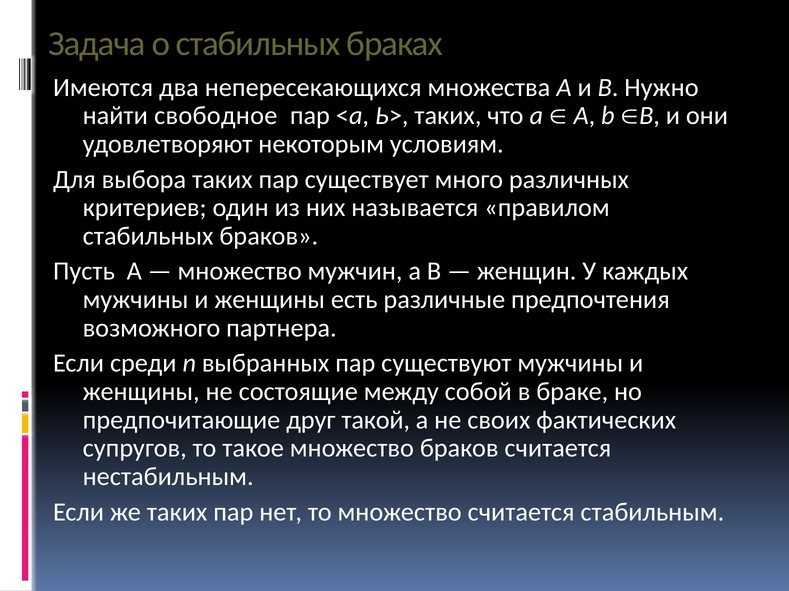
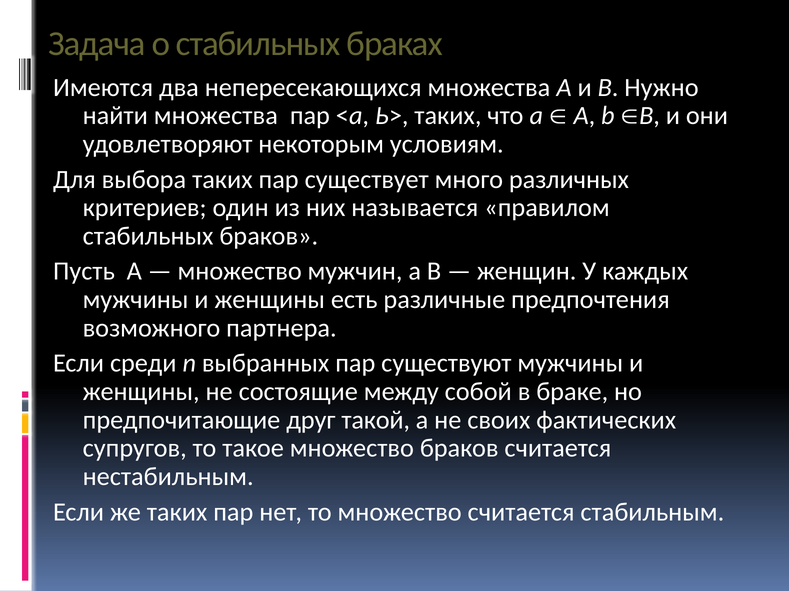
найти свободное: свободное -> множества (216, 116)
